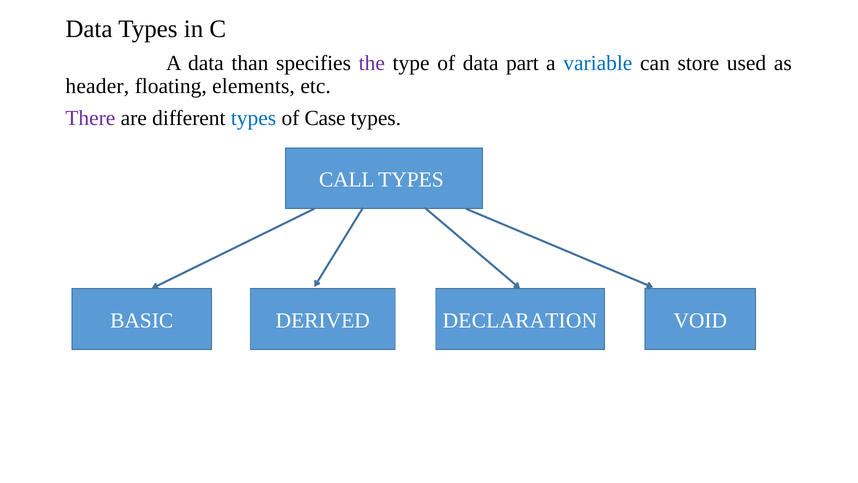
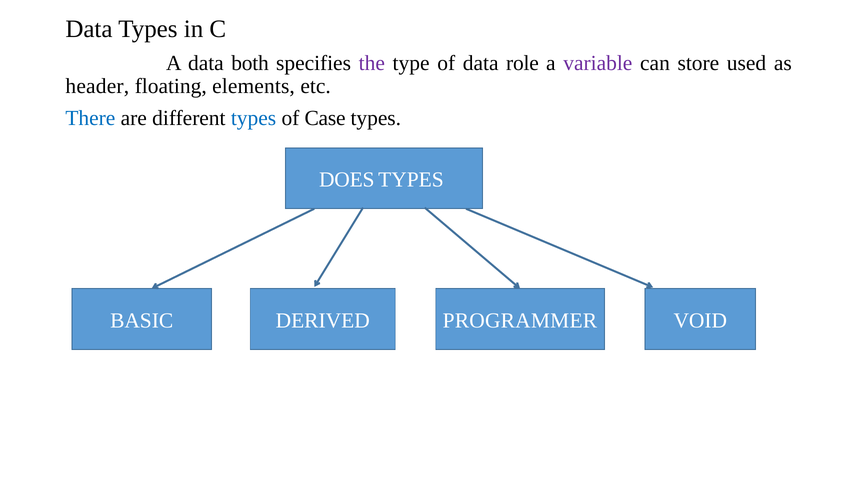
than: than -> both (250, 63)
part: part -> role (522, 63)
variable colour: blue -> purple (598, 63)
There colour: purple -> blue (90, 118)
CALL: CALL -> DOES (347, 180)
DECLARATION: DECLARATION -> PROGRAMMER (520, 320)
